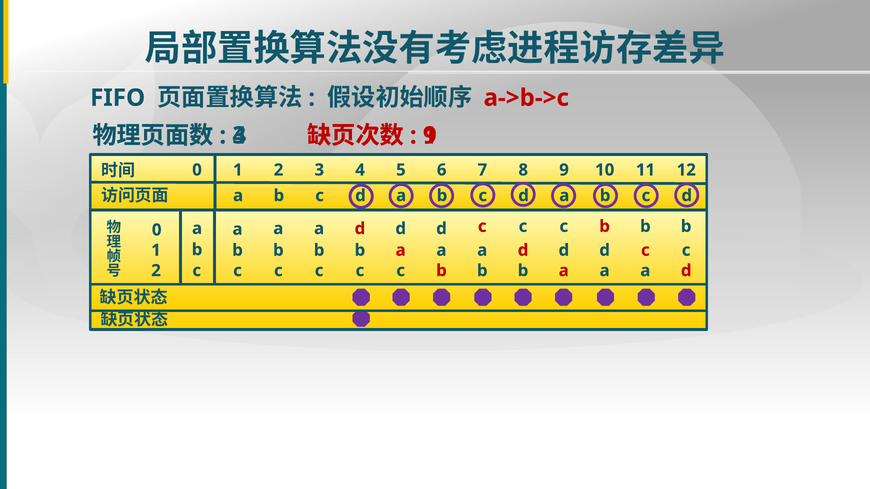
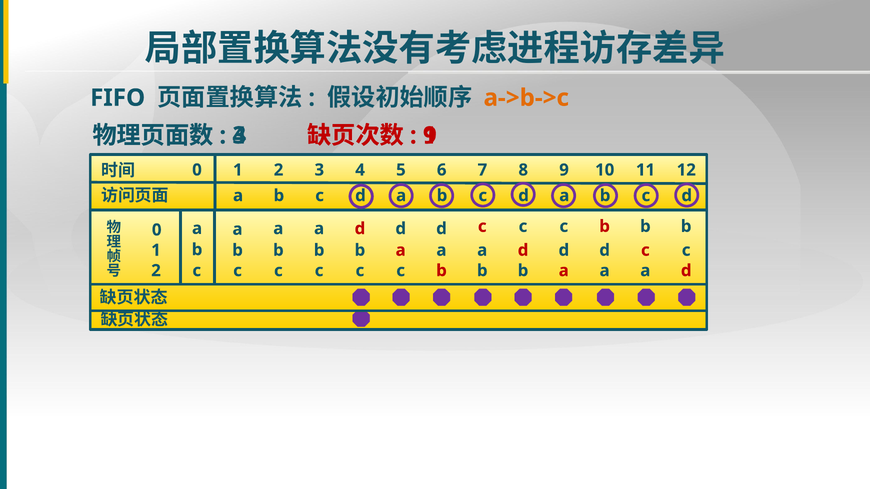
a->b->c colour: red -> orange (526, 98)
